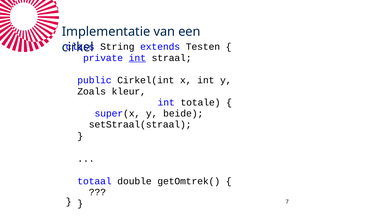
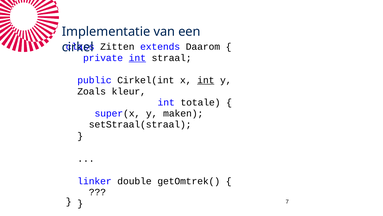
String: String -> Zitten (117, 47)
Testen: Testen -> Daarom (203, 47)
int underline: none -> present (206, 80)
beide: beide -> maken (183, 113)
totaal: totaal -> linker (94, 181)
